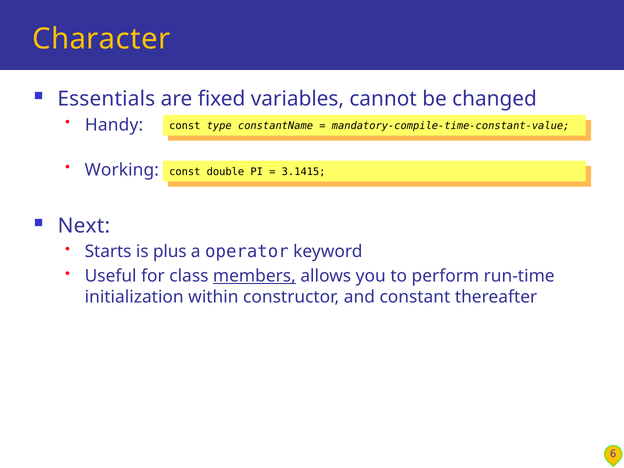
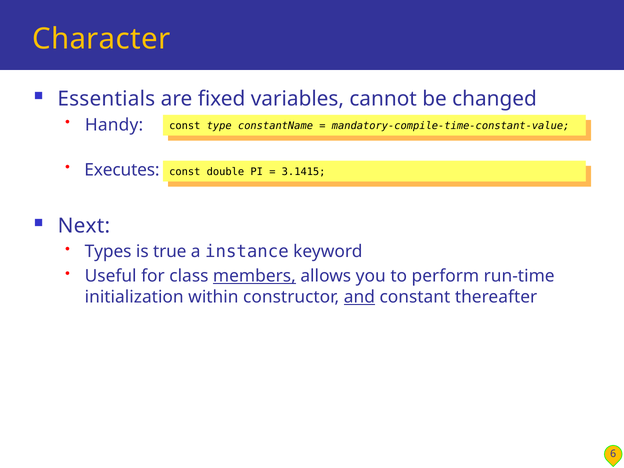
Working: Working -> Executes (122, 170)
Starts: Starts -> Types (108, 252)
plus: plus -> true (170, 252)
operator: operator -> instance (247, 252)
and underline: none -> present (359, 297)
